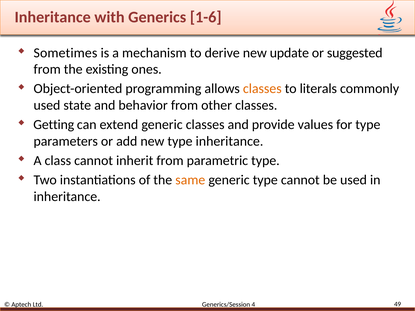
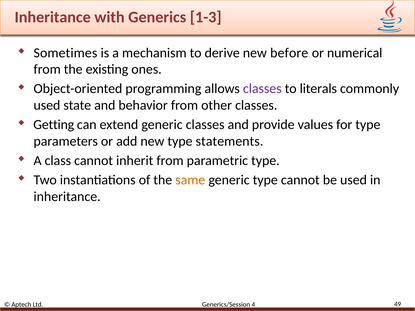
1-6: 1-6 -> 1-3 (206, 17)
update: update -> before (289, 53)
suggested: suggested -> numerical (355, 53)
classes colour: orange -> purple (262, 89)
type inheritance: inheritance -> statements (229, 141)
